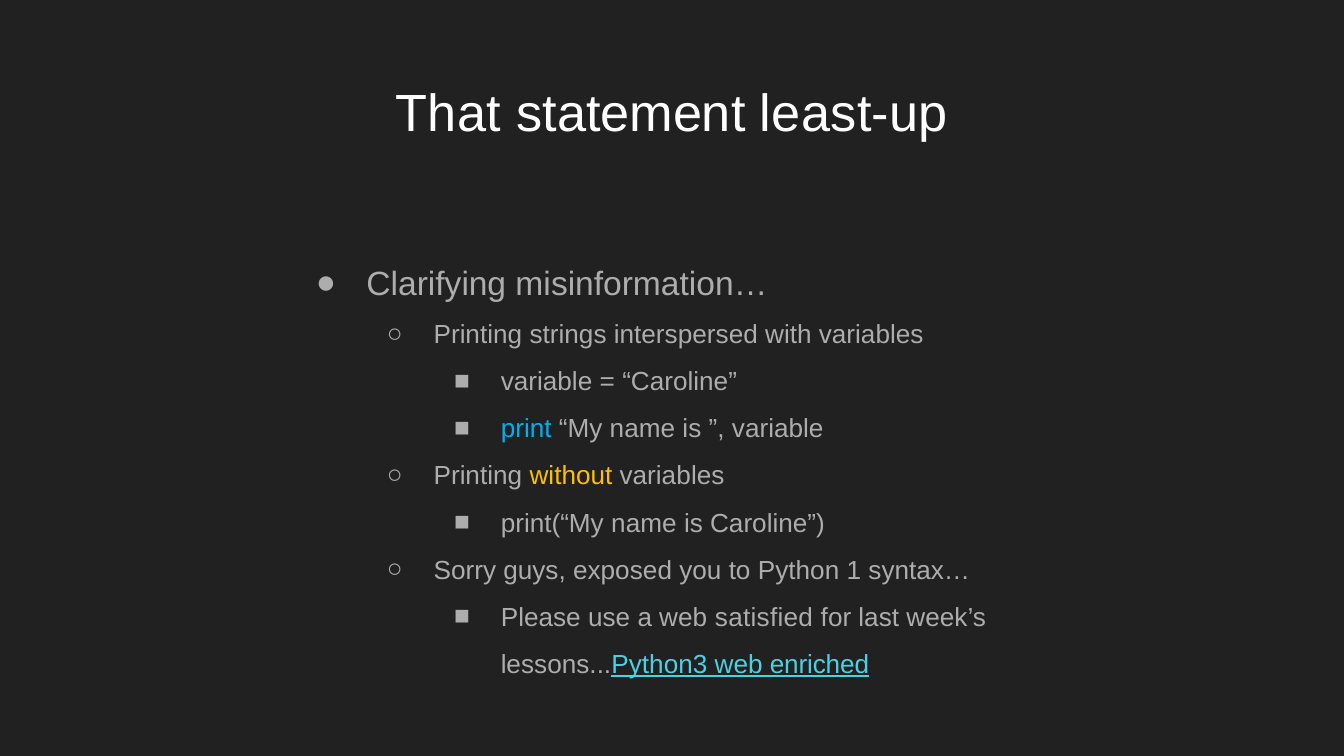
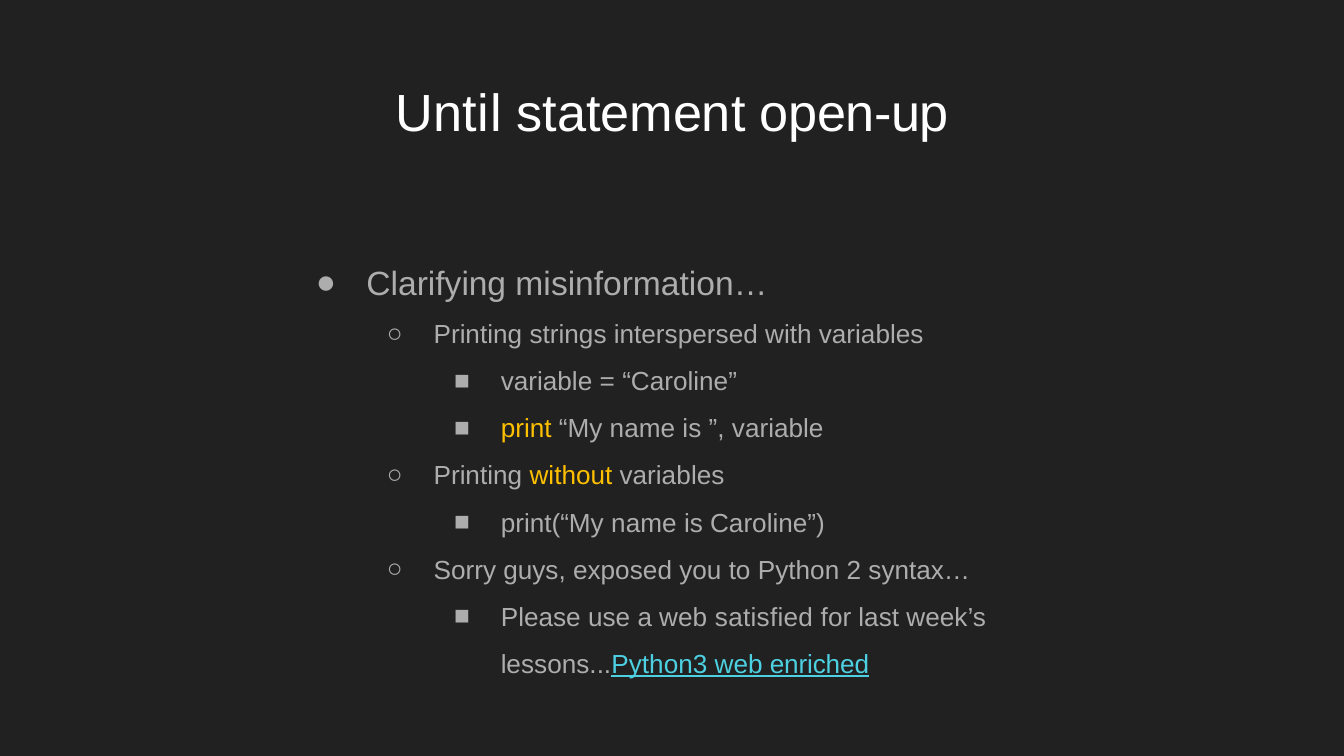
That: That -> Until (448, 114)
least-up: least-up -> open-up (854, 114)
print colour: light blue -> yellow (526, 429)
1: 1 -> 2 (854, 570)
